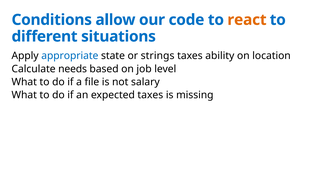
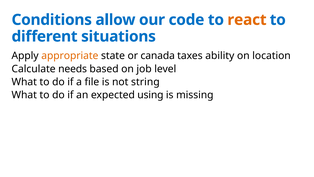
appropriate colour: blue -> orange (70, 56)
strings: strings -> canada (158, 56)
salary: salary -> string (145, 82)
expected taxes: taxes -> using (150, 95)
